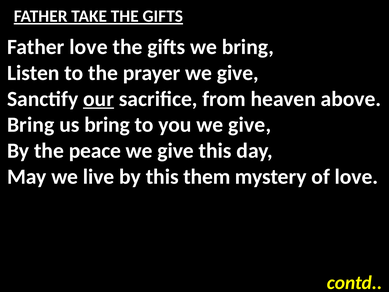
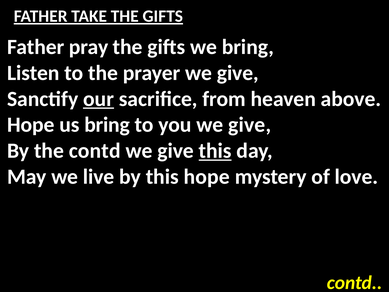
Father love: love -> pray (89, 47)
Bring: Bring -> Hope (31, 125)
the peace: peace -> contd (95, 151)
this underline: none -> present (215, 151)
this them: them -> hope (207, 177)
